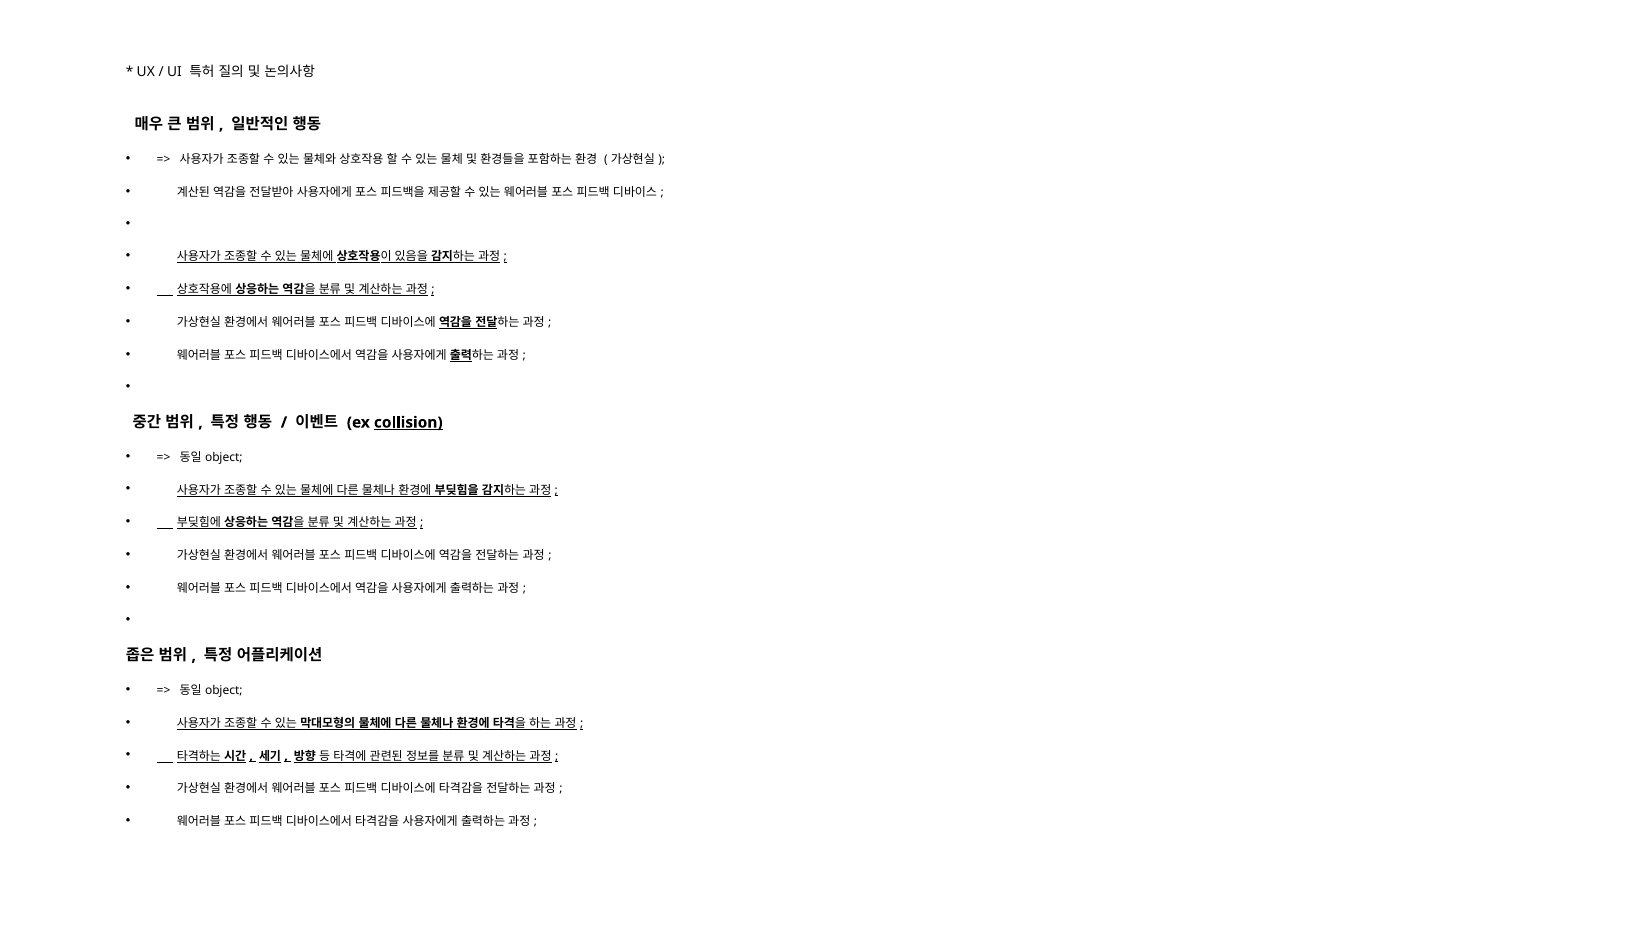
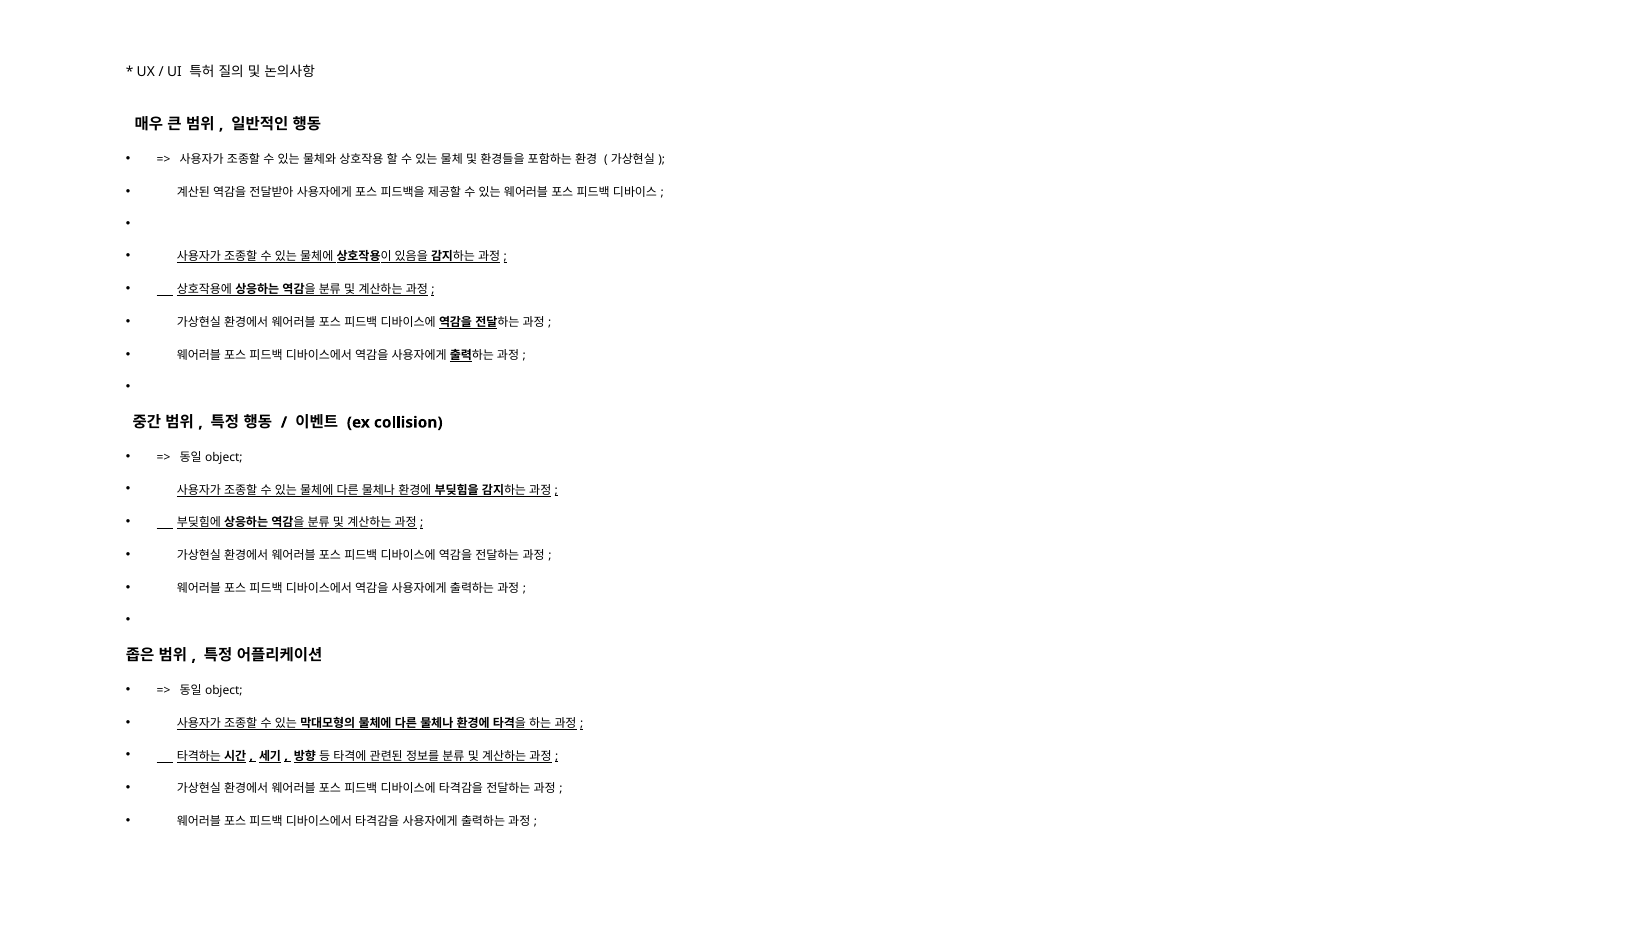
collision underline: present -> none (408, 423)
